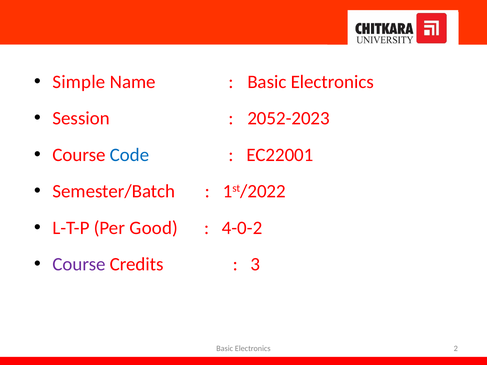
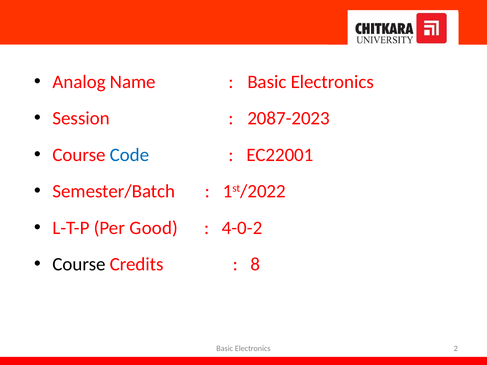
Simple: Simple -> Analog (79, 82)
2052-2023: 2052-2023 -> 2087-2023 (289, 118)
Course colour: purple -> black (79, 265)
3: 3 -> 8 (255, 265)
